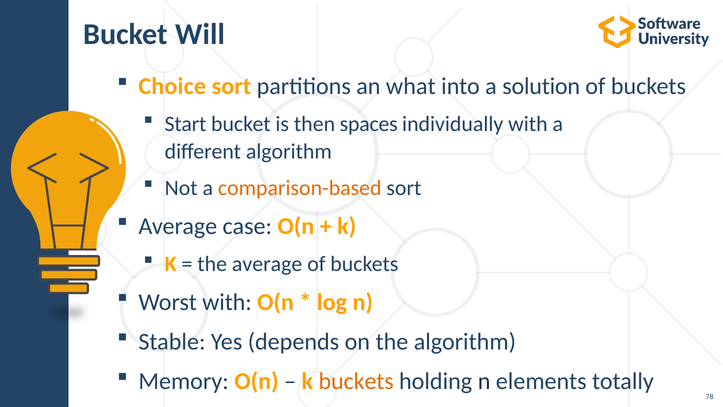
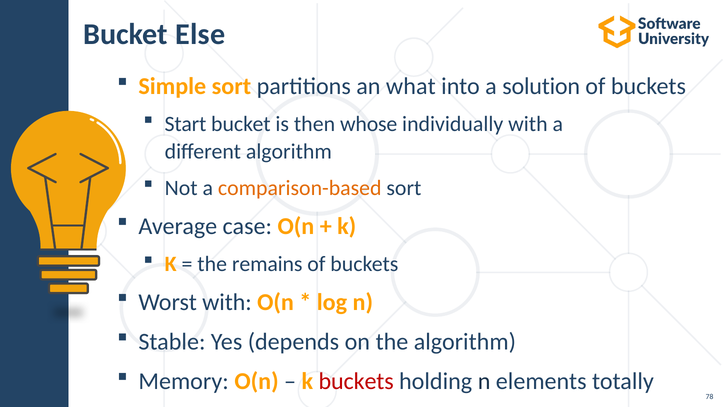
Will: Will -> Else (200, 34)
Choice: Choice -> Simple (172, 86)
spaces: spaces -> whose (369, 124)
the average: average -> remains (267, 264)
buckets colour: orange -> red (356, 381)
